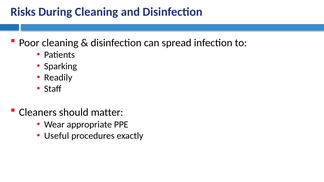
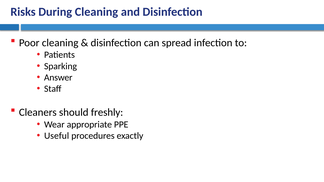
Readily: Readily -> Answer (58, 78)
matter: matter -> freshly (107, 113)
